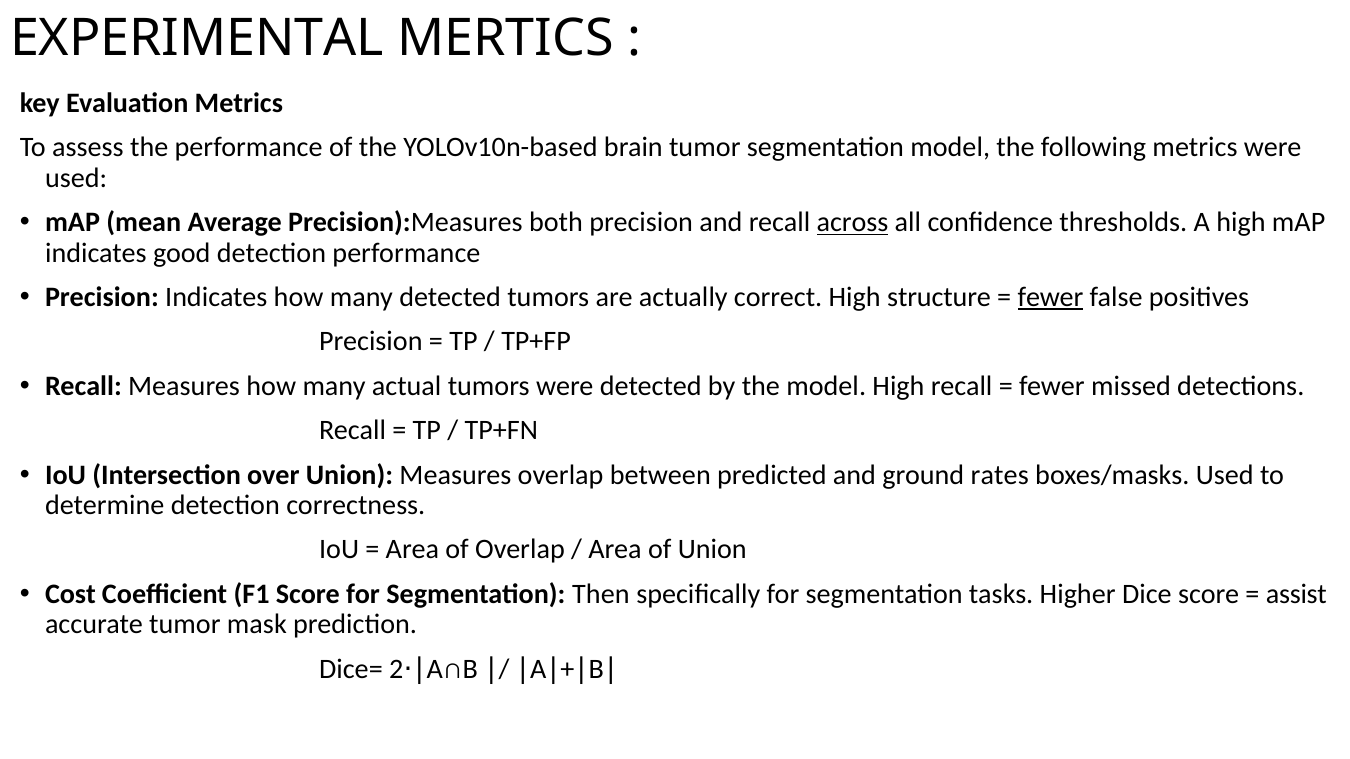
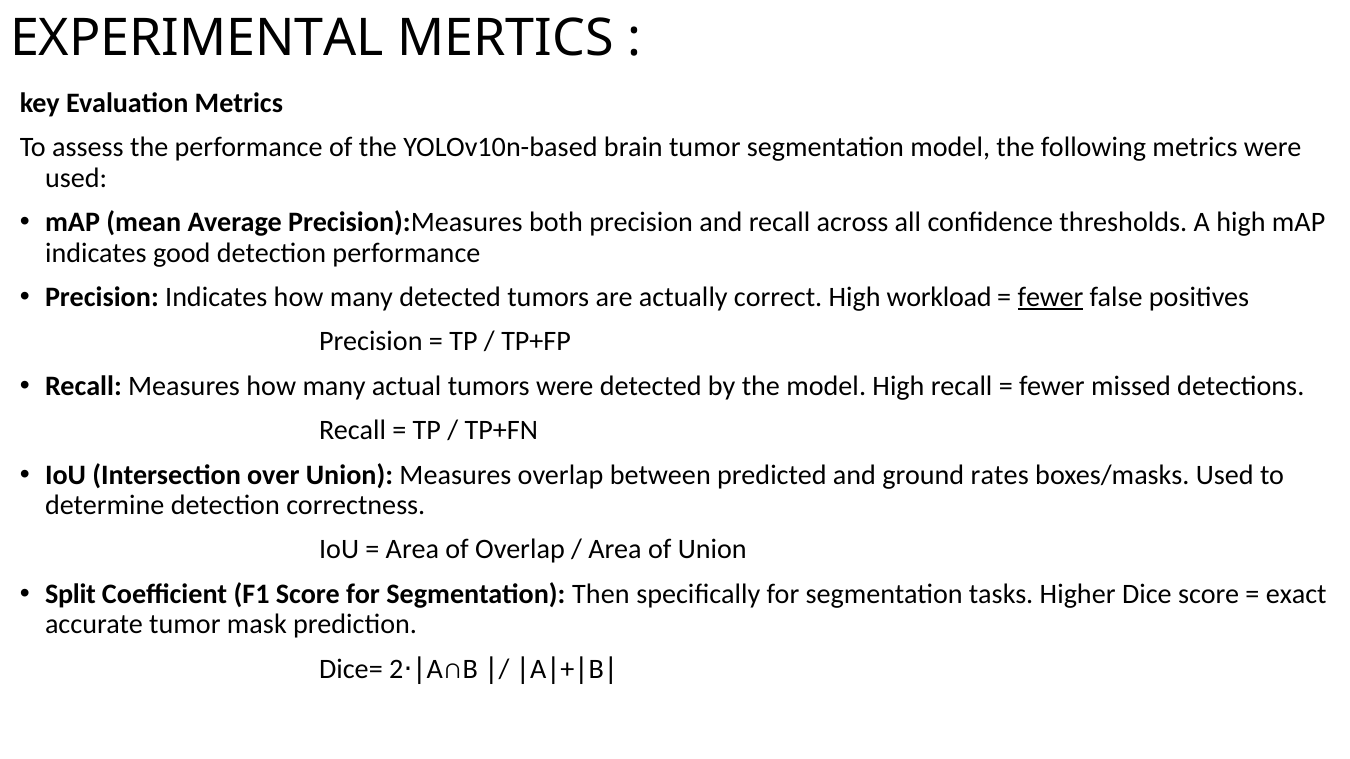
across underline: present -> none (853, 223)
structure: structure -> workload (939, 297)
Cost: Cost -> Split (71, 594)
assist: assist -> exact (1296, 594)
